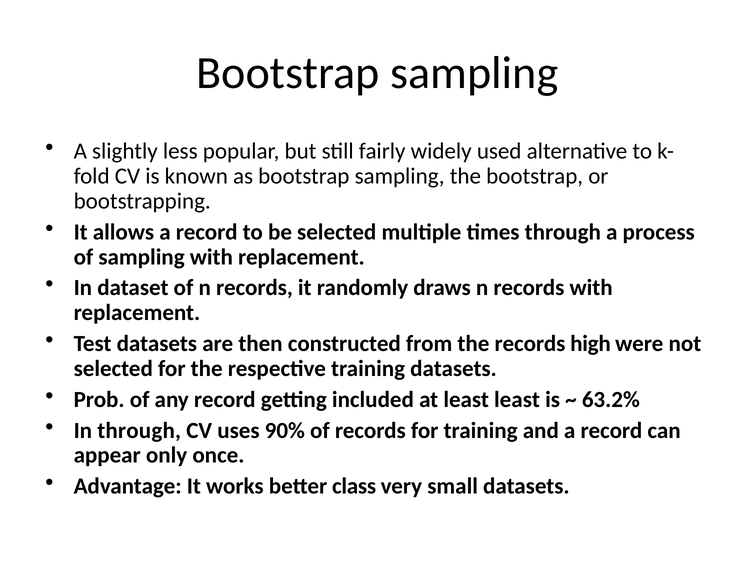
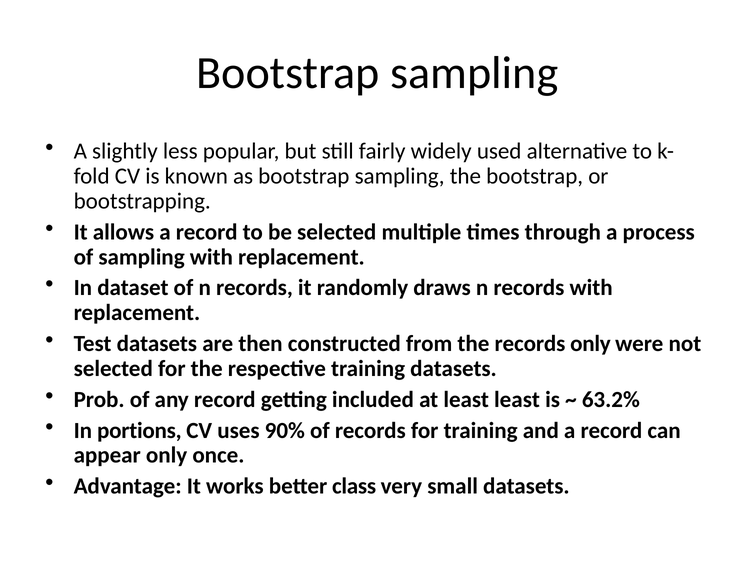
records high: high -> only (590, 344)
In through: through -> portions (139, 431)
